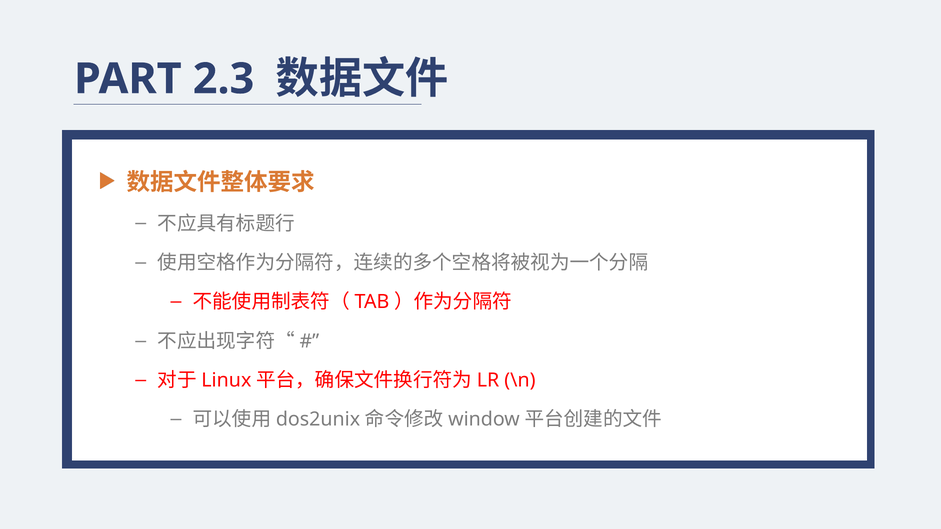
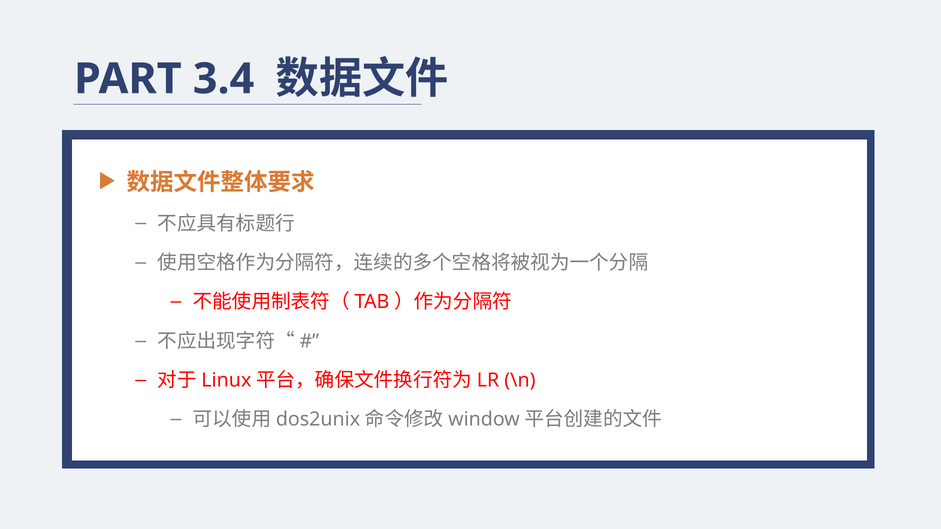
2.3: 2.3 -> 3.4 (224, 79)
